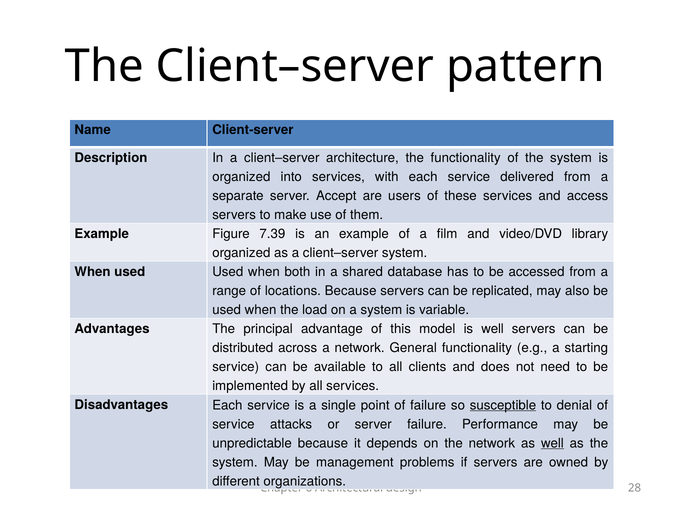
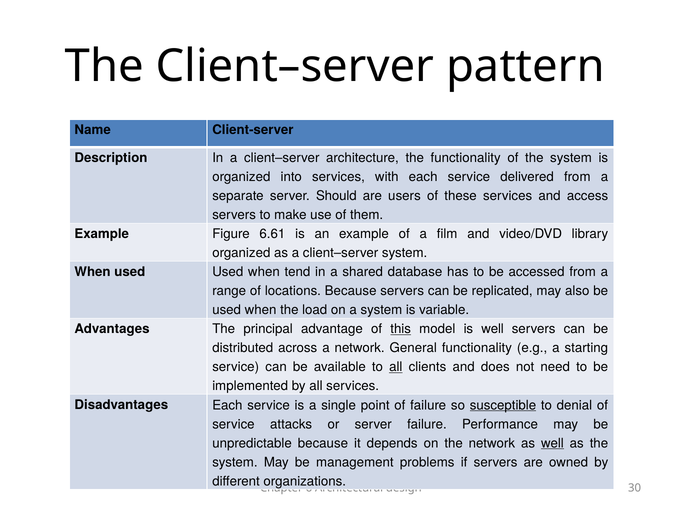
Accept: Accept -> Should (336, 196)
7.39: 7.39 -> 6.61 (272, 234)
both: both -> tend (297, 272)
this underline: none -> present (401, 329)
all underline: none -> present (396, 367)
28: 28 -> 30 (635, 488)
